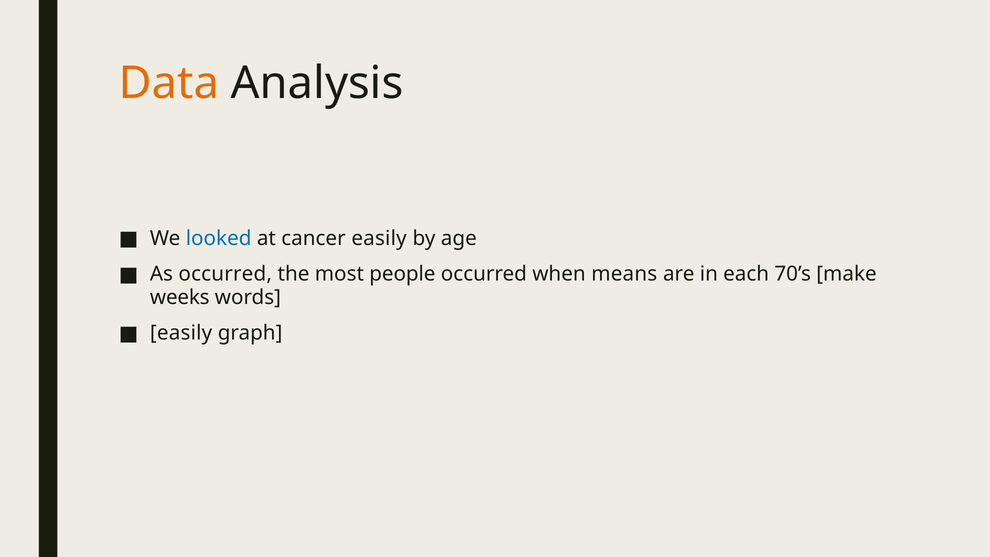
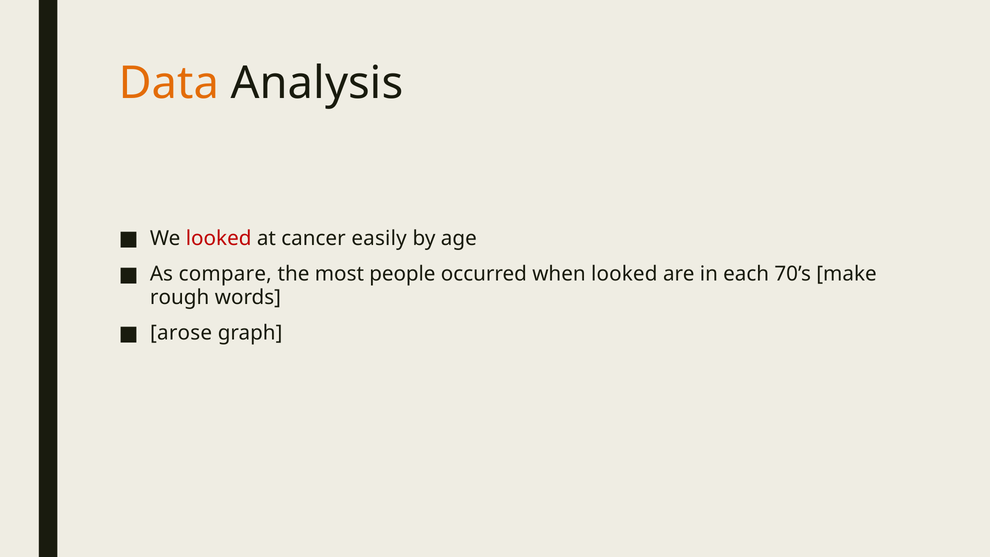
looked colour: blue -> red (219, 238)
As occurred: occurred -> compare (225, 274)
when means: means -> looked (624, 274)
weeks: weeks -> rough (180, 297)
easily: easily -> arose (181, 333)
